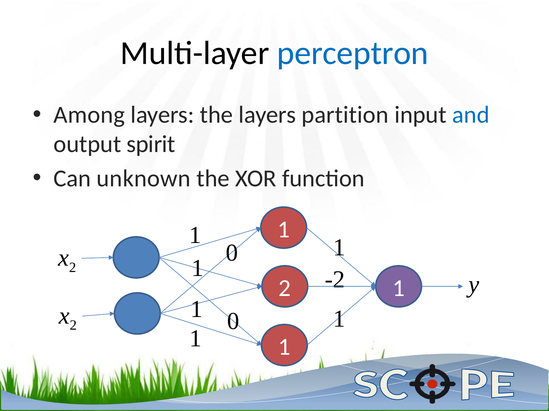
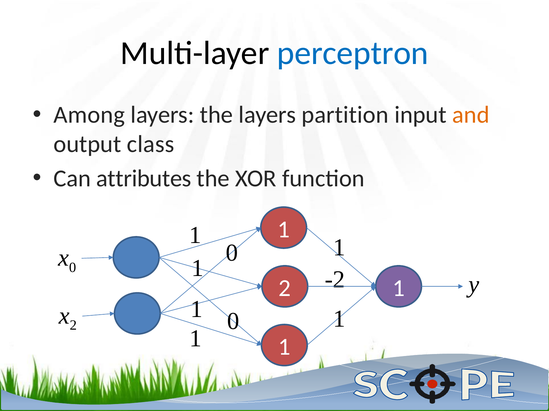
and colour: blue -> orange (471, 115)
spirit: spirit -> class (151, 144)
unknown: unknown -> attributes (144, 179)
2: 2 -> 0 (73, 268)
